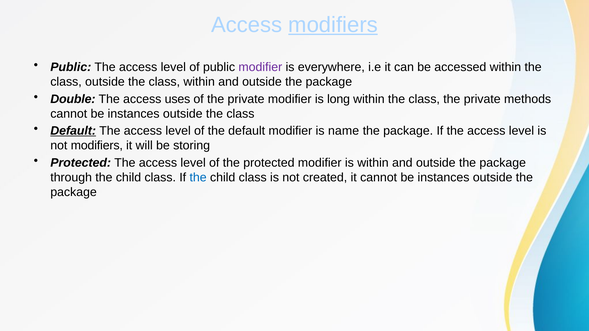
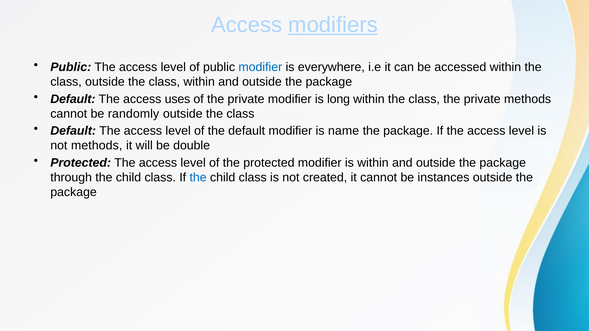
modifier colour: purple -> blue (260, 67)
Double: Double -> Default (73, 99)
instances: instances -> randomly (134, 114)
Default underline: present -> none (73, 131)
not modifiers: modifiers -> methods (97, 146)
storing: storing -> double (192, 146)
